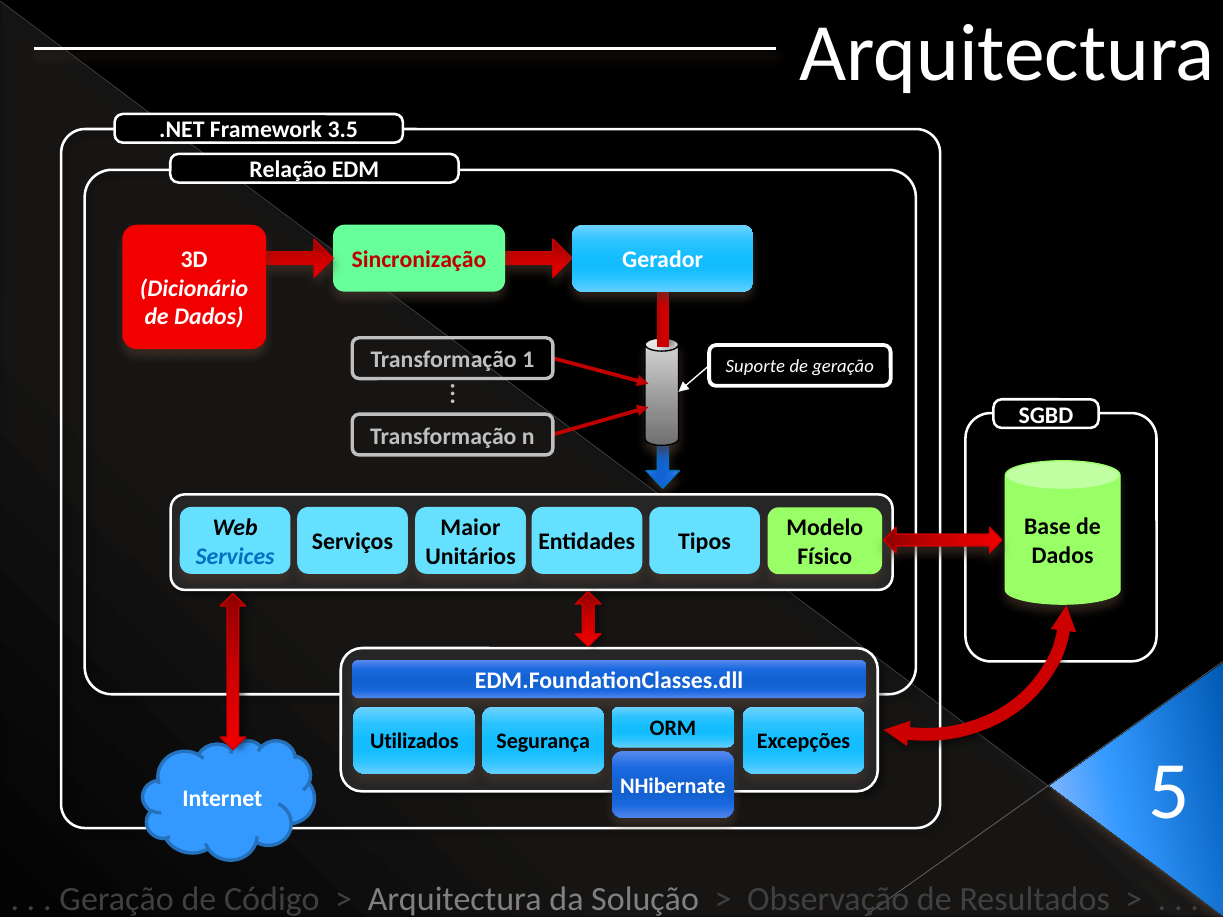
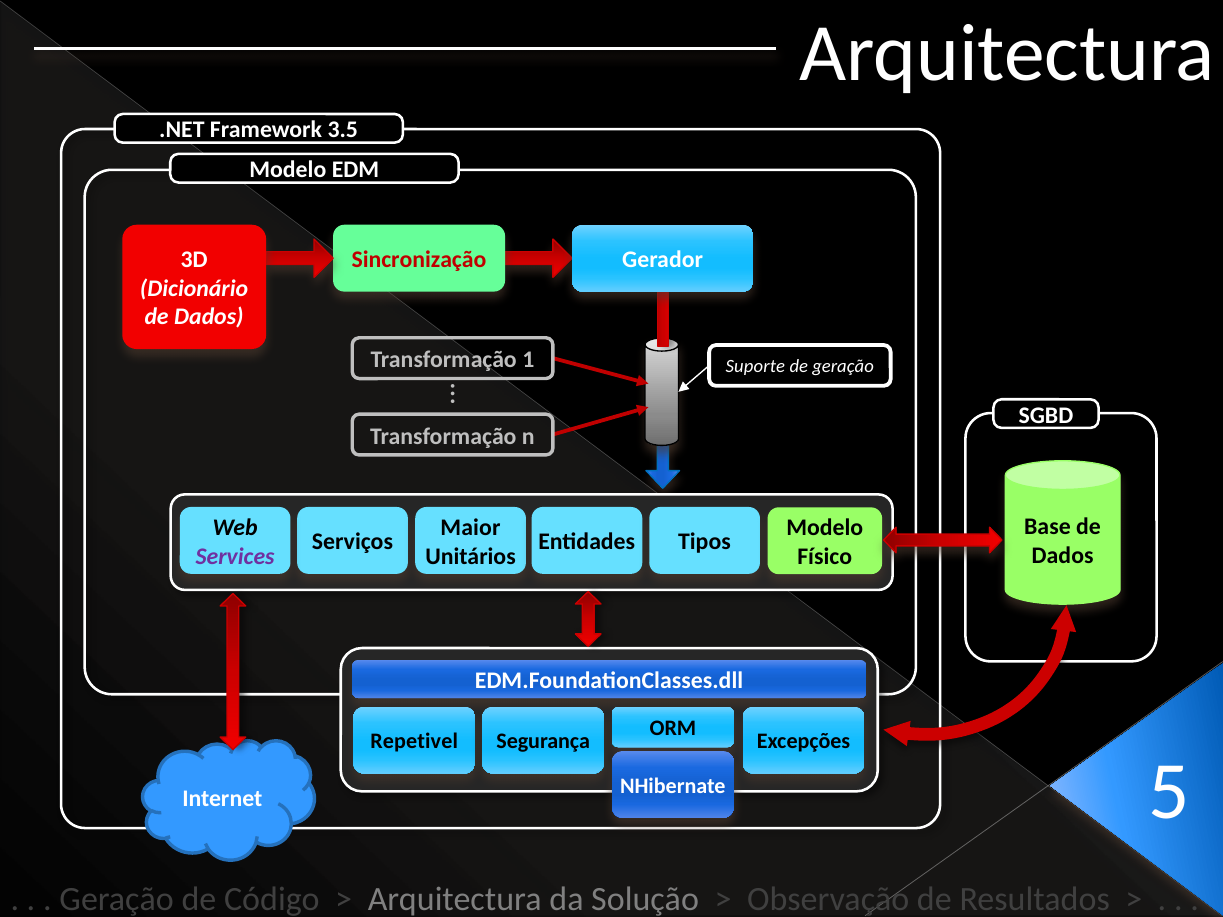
Relação: Relação -> Modelo (288, 170)
Services colour: blue -> purple (235, 556)
Utilizados: Utilizados -> Repetivel (414, 742)
